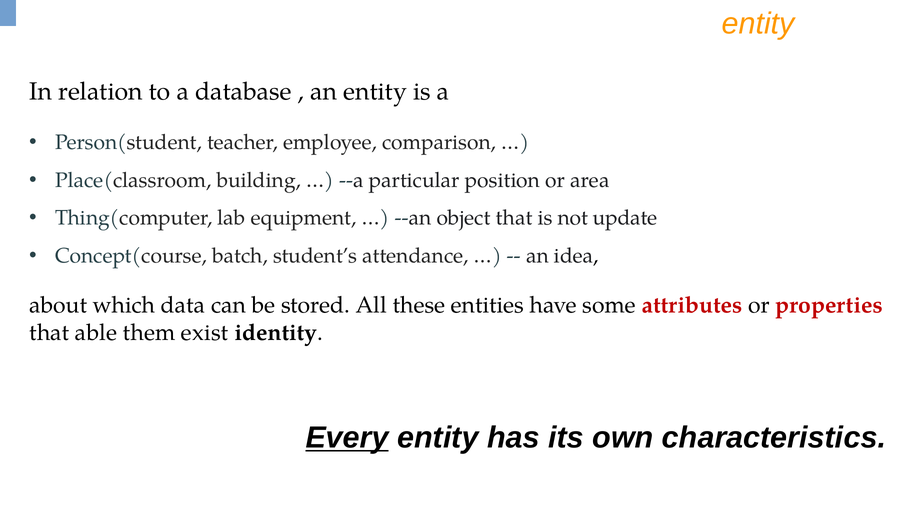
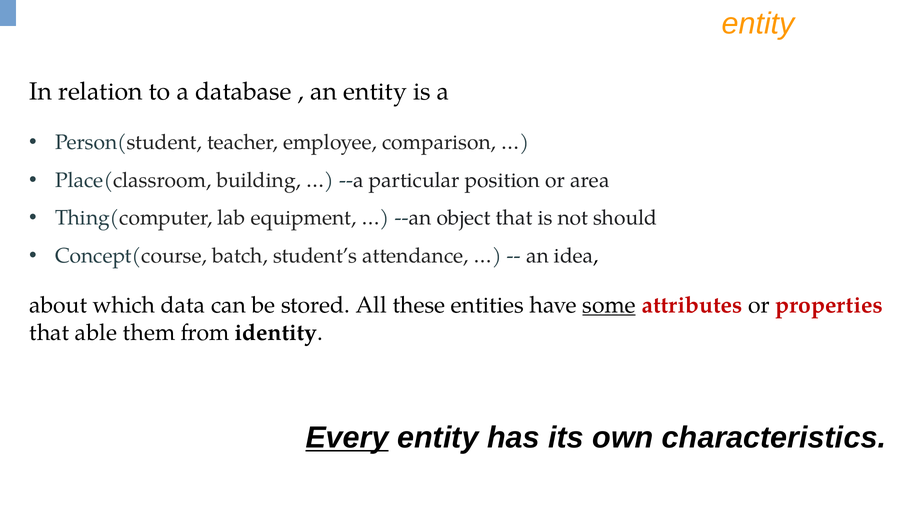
update: update -> should (625, 218)
some underline: none -> present (609, 305)
exist: exist -> from (205, 333)
